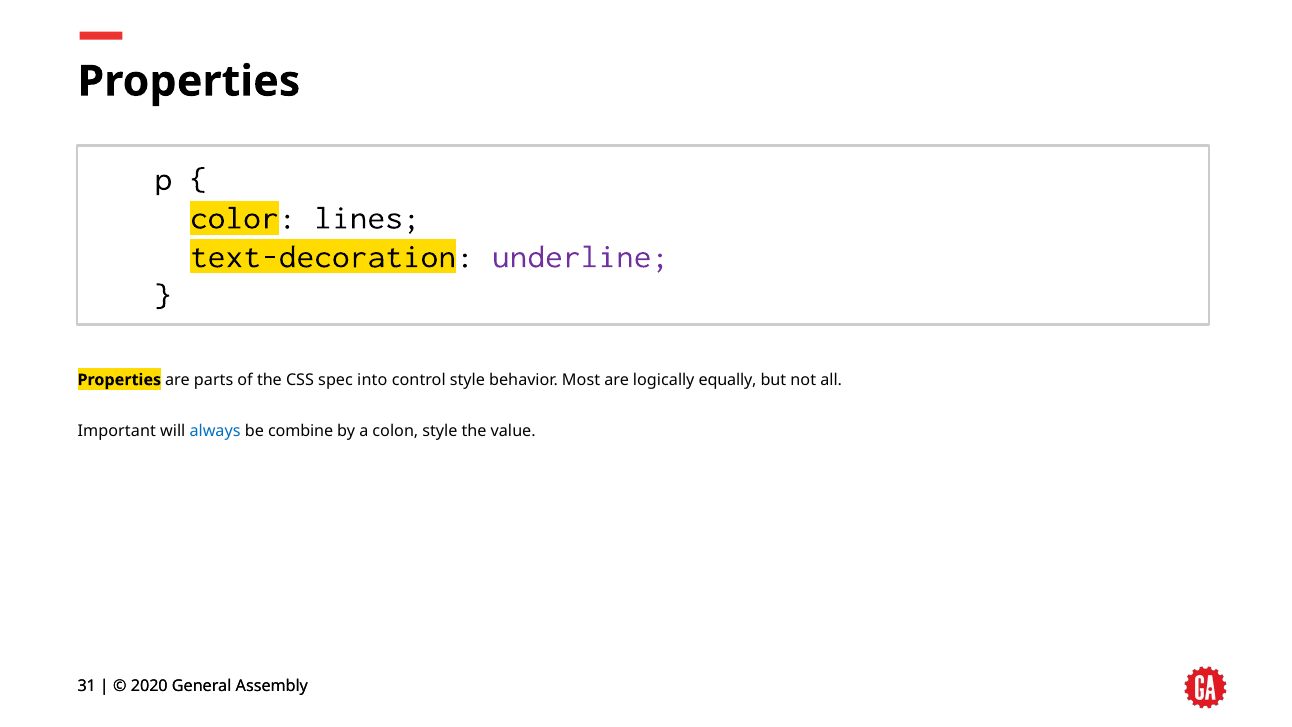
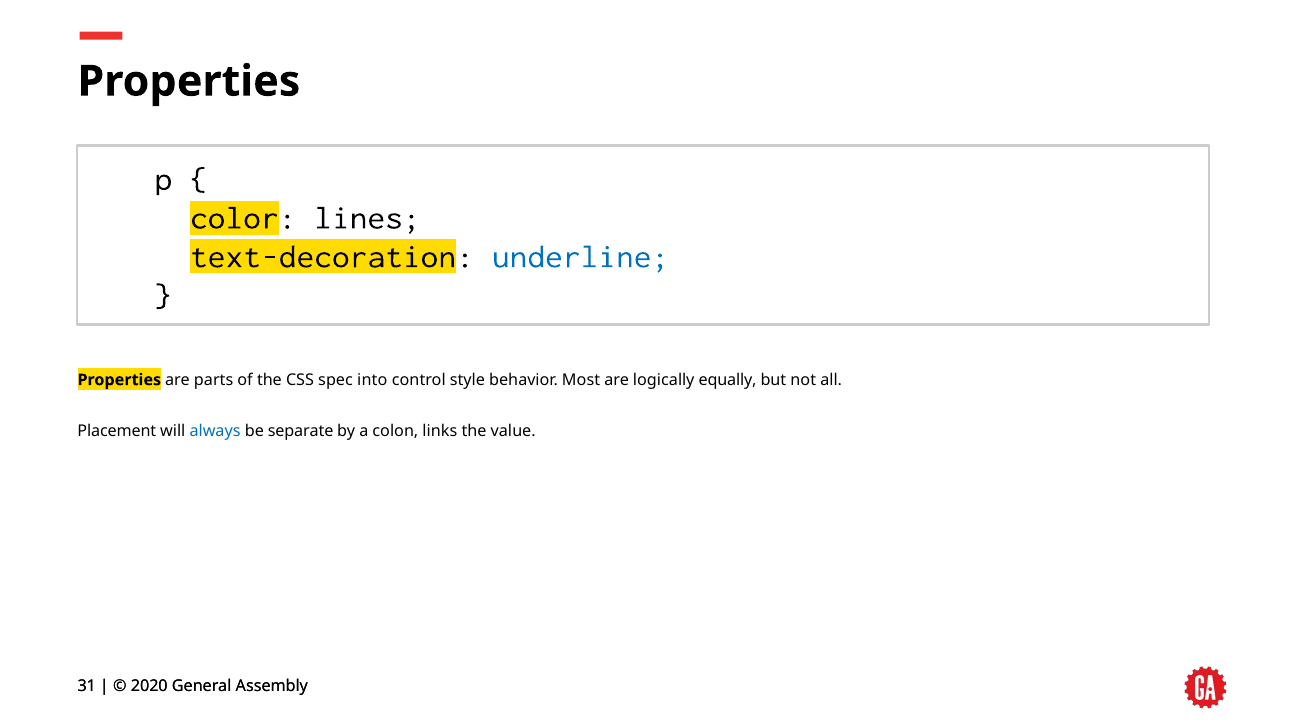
underline colour: purple -> blue (581, 256)
Important: Important -> Placement (117, 431)
combine: combine -> separate (301, 431)
colon style: style -> links (440, 431)
